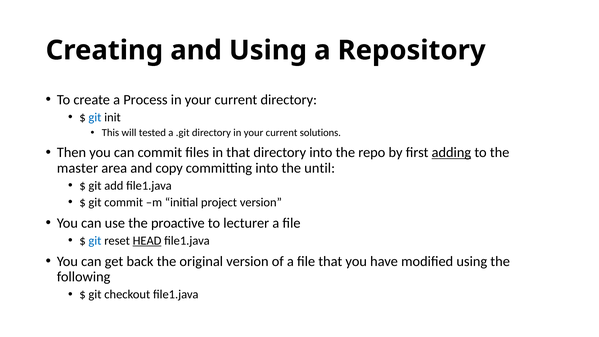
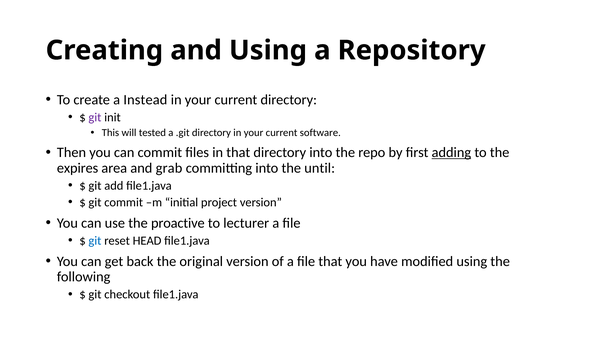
Process: Process -> Instead (145, 100)
git colour: blue -> purple (95, 117)
solutions: solutions -> software (320, 133)
master: master -> expires (78, 168)
copy: copy -> grab (169, 168)
HEAD underline: present -> none (147, 241)
